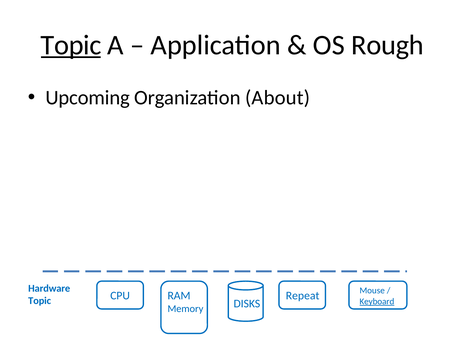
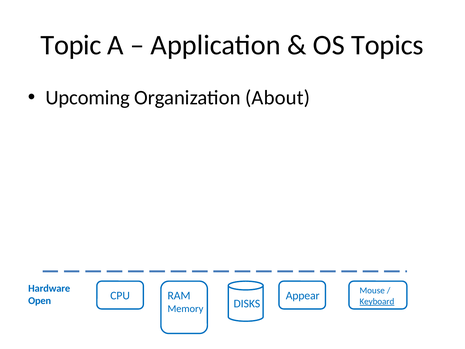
Topic underline: present -> none (71, 45)
Rough: Rough -> Topics (387, 45)
Repeat: Repeat -> Appear (303, 296)
Topic: Topic -> Open (40, 301)
